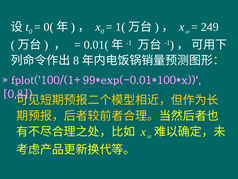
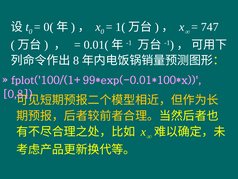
249: 249 -> 747 (210, 27)
